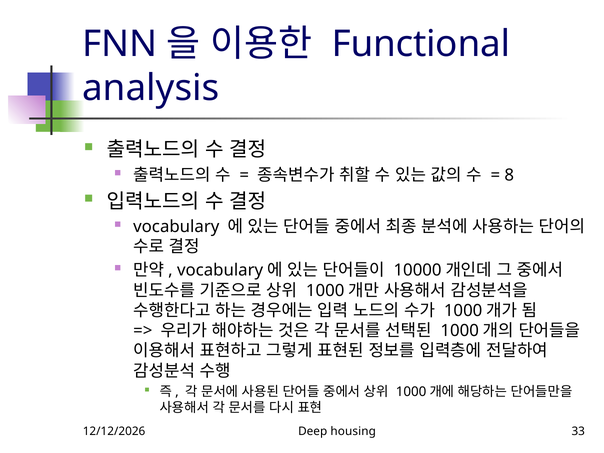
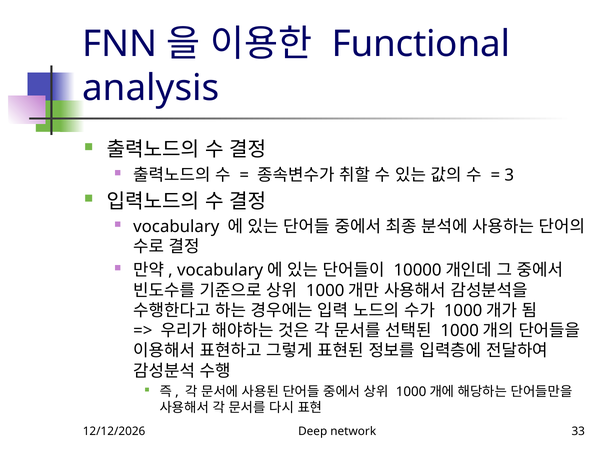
8: 8 -> 3 (509, 175)
housing: housing -> network (353, 431)
